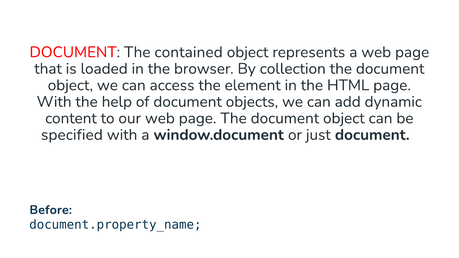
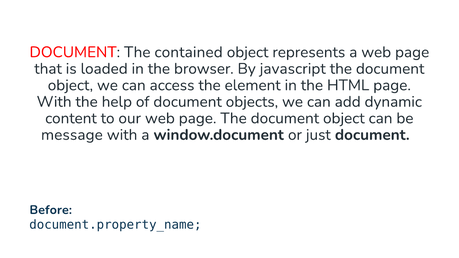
collection: collection -> javascript (293, 69)
specified: specified -> message (72, 135)
